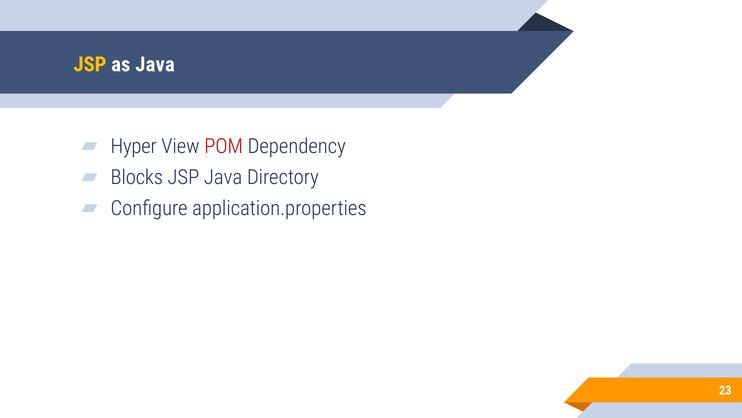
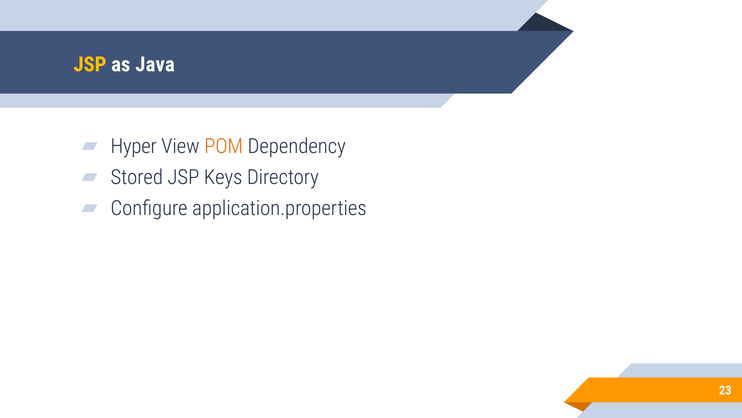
POM colour: red -> orange (224, 146)
Blocks: Blocks -> Stored (137, 177)
JSP Java: Java -> Keys (223, 177)
